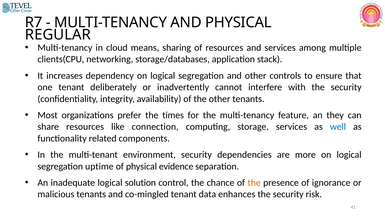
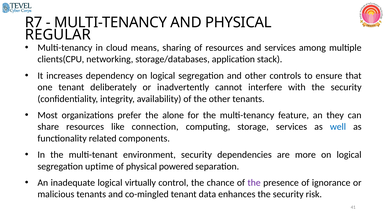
times: times -> alone (173, 115)
evidence: evidence -> powered (176, 166)
solution: solution -> virtually (140, 182)
the colour: orange -> purple (254, 182)
